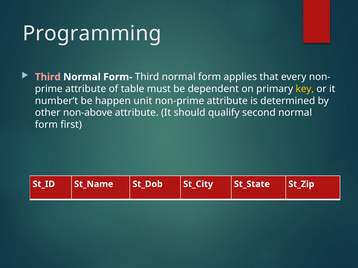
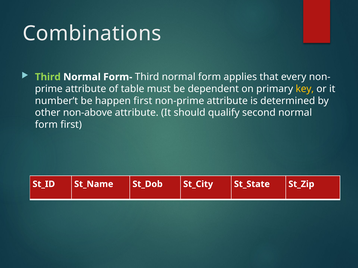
Programming: Programming -> Combinations (92, 34)
Third colour: pink -> light green (48, 77)
happen unit: unit -> first (143, 101)
